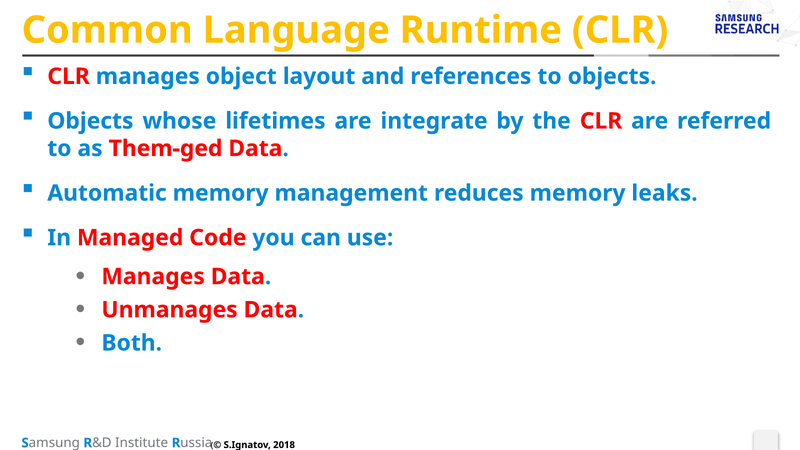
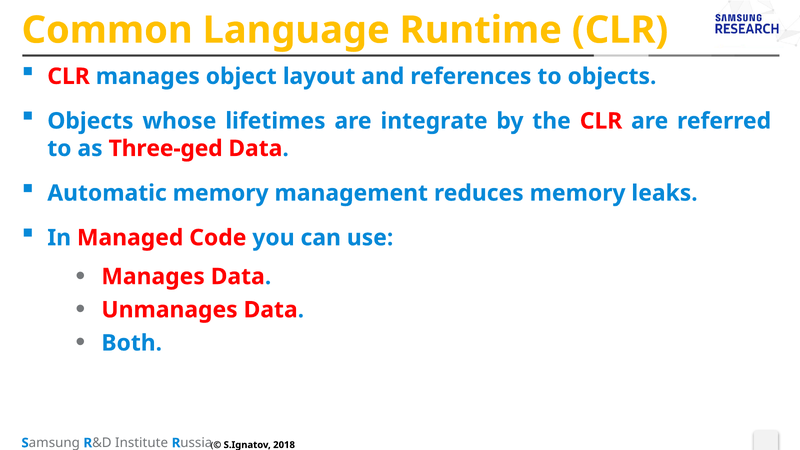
Them-ged: Them-ged -> Three-ged (166, 148)
